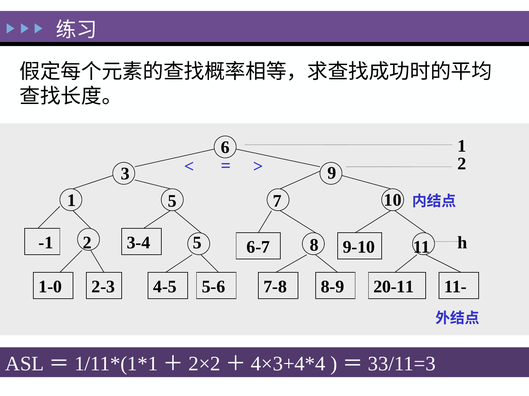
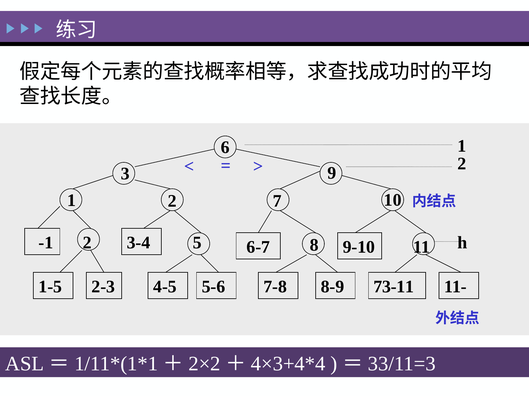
5: 5 -> 2 (172, 201)
1-0: 1-0 -> 1-5 (50, 287)
20-11: 20-11 -> 73-11 (394, 287)
